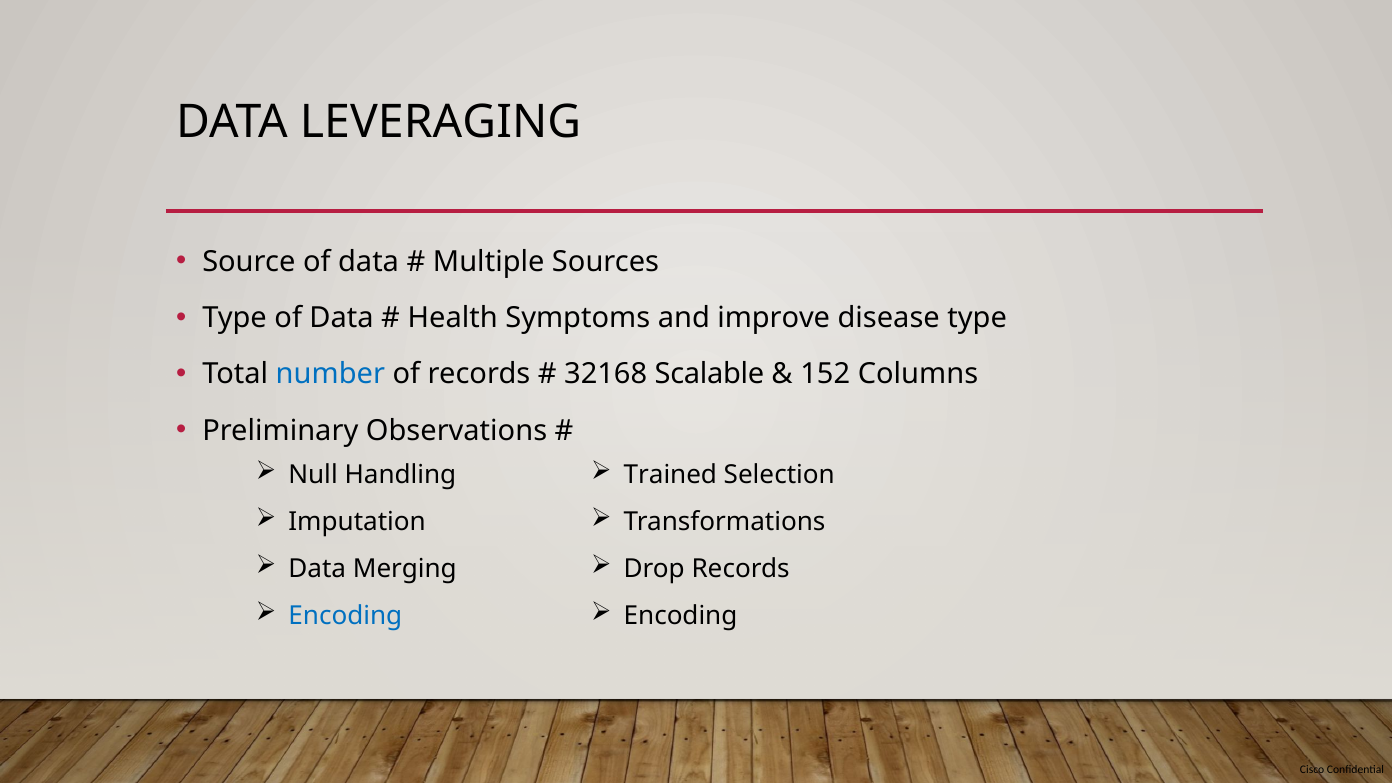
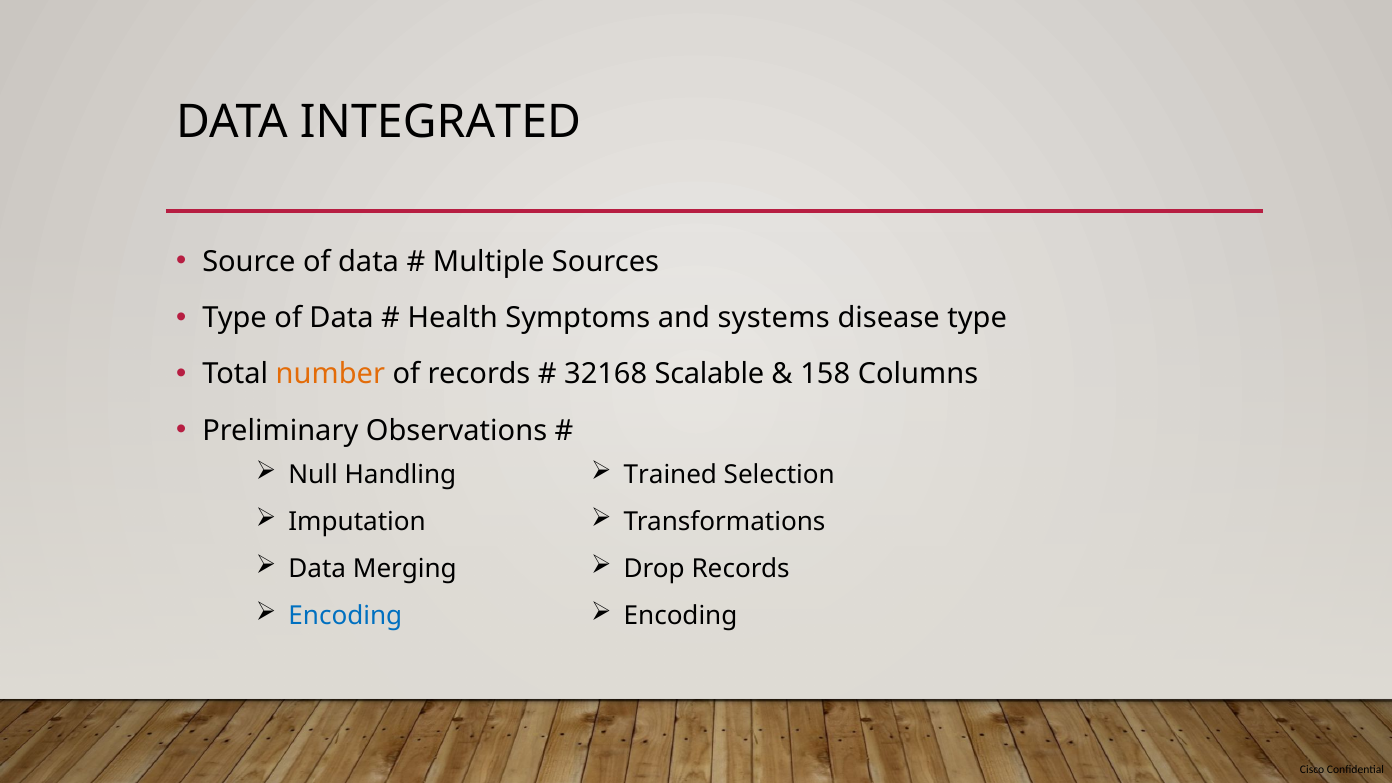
LEVERAGING: LEVERAGING -> INTEGRATED (440, 122)
improve: improve -> systems (774, 318)
number colour: blue -> orange (330, 374)
152: 152 -> 158 (825, 374)
